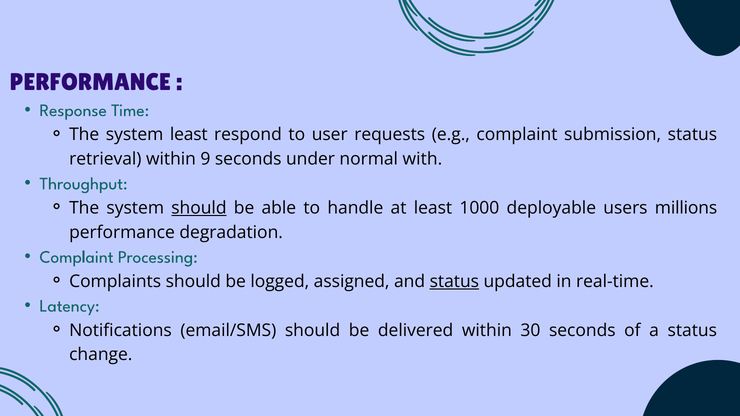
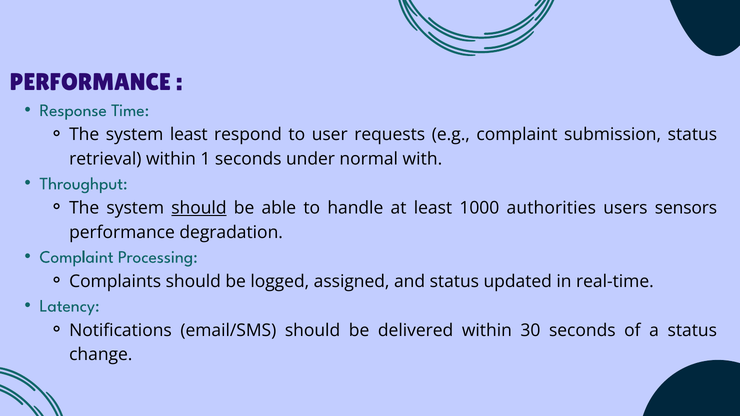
9: 9 -> 1 (205, 159)
deployable: deployable -> authorities (551, 208)
millions: millions -> sensors (686, 208)
status underline: present -> none (454, 282)
